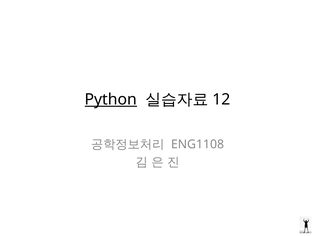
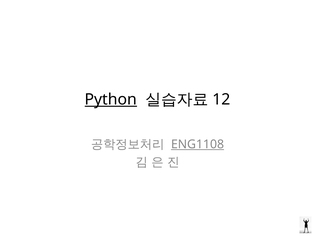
ENG1108 underline: none -> present (198, 144)
